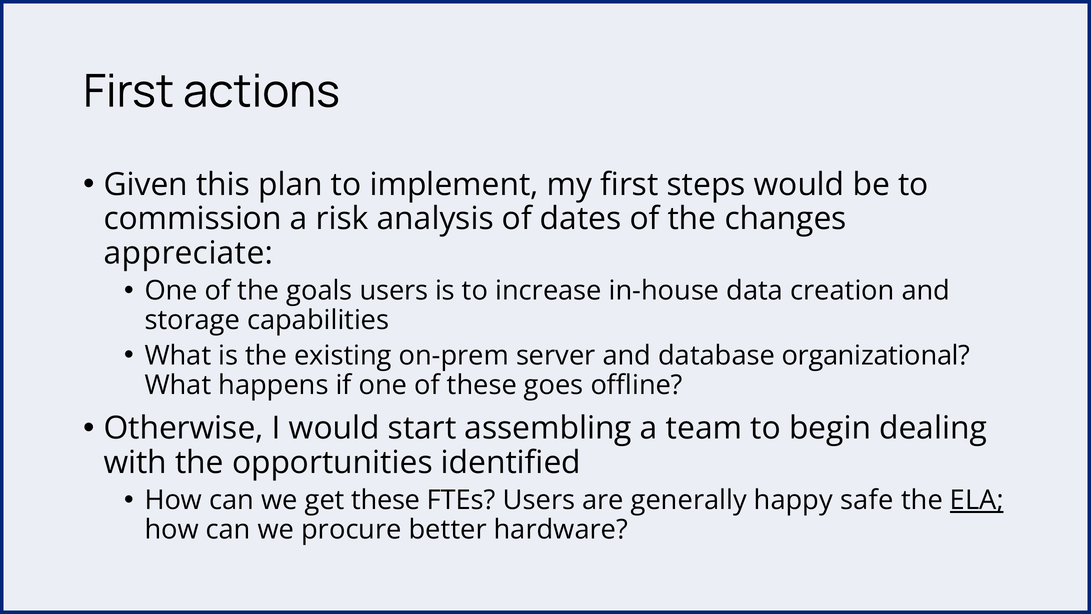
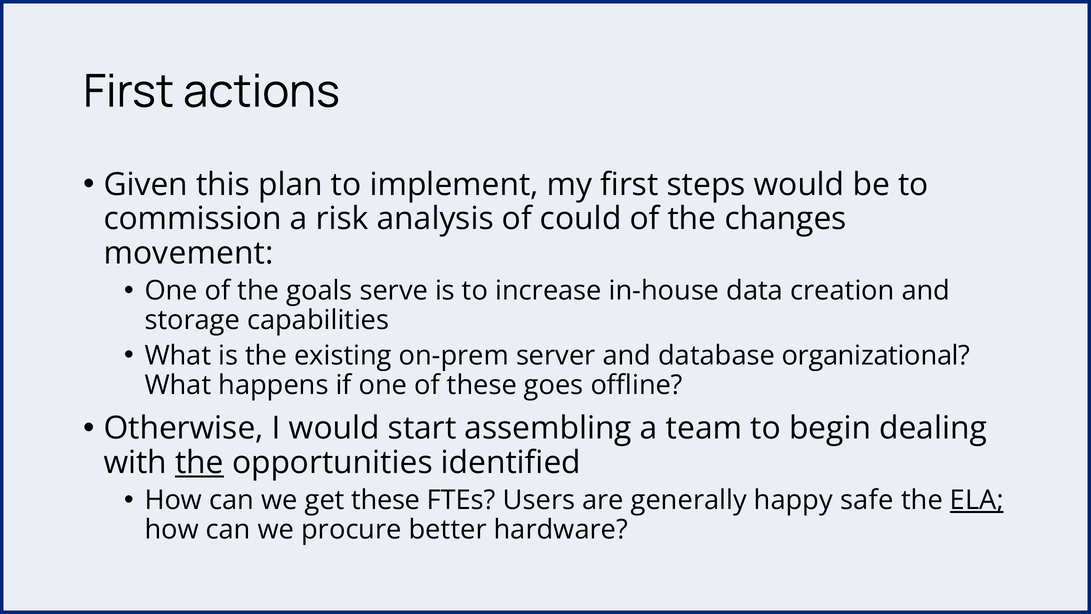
dates: dates -> could (581, 219)
appreciate: appreciate -> movement (189, 253)
goals users: users -> serve (394, 291)
the underline: none -> present (200, 462)
